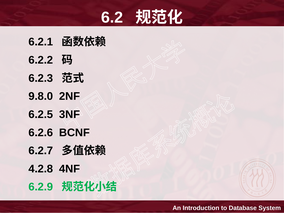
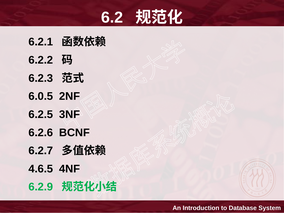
9.8.0: 9.8.0 -> 6.0.5 (41, 96)
4.2.8: 4.2.8 -> 4.6.5 (41, 169)
